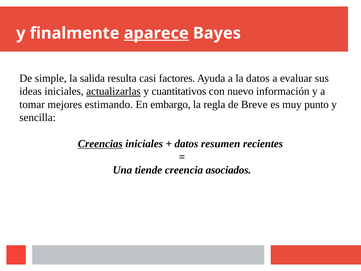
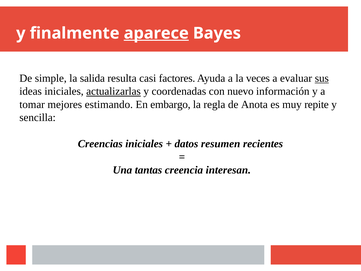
la datos: datos -> veces (258, 78)
sus underline: none -> present (322, 78)
cuantitativos: cuantitativos -> coordenadas (179, 91)
Breve: Breve -> Anota (254, 104)
punto: punto -> repite (317, 104)
Creencias underline: present -> none (100, 144)
tiende: tiende -> tantas (148, 170)
asociados: asociados -> interesan (228, 170)
